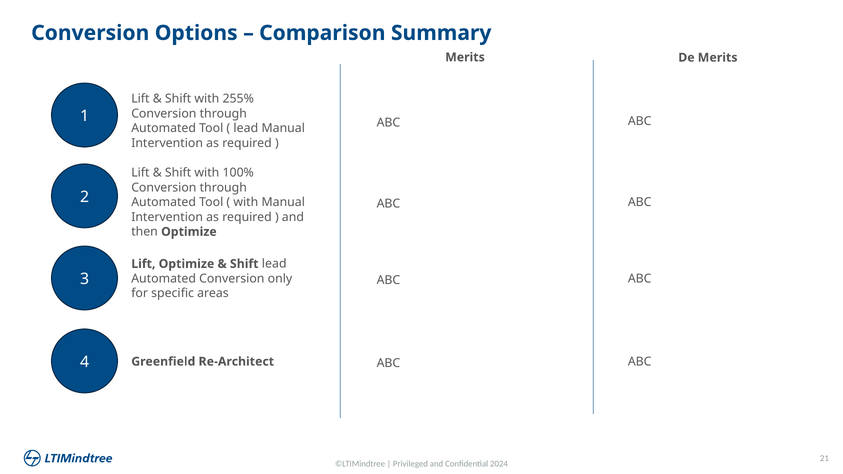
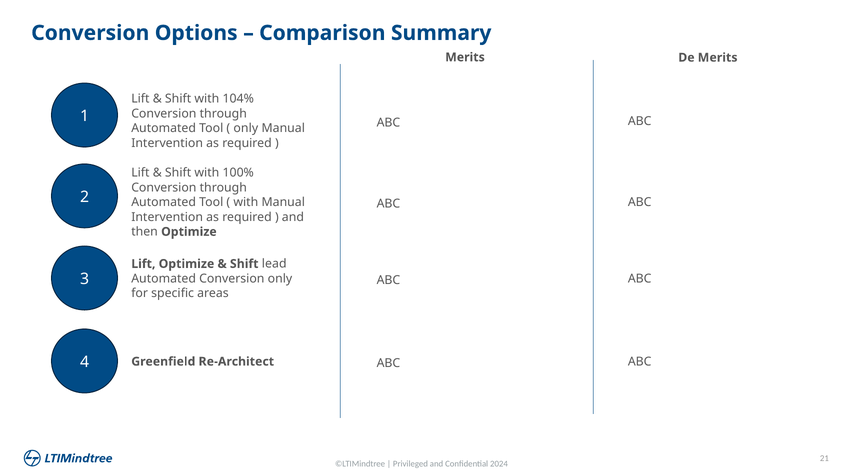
255%: 255% -> 104% (238, 99)
lead: lead -> only (246, 128)
